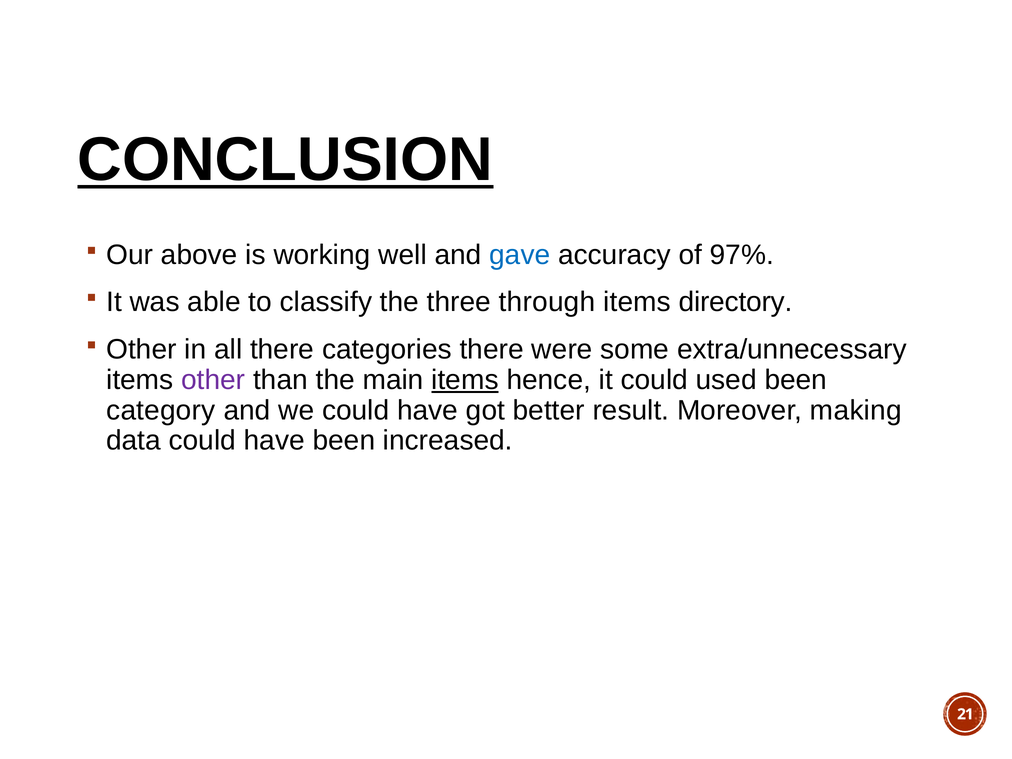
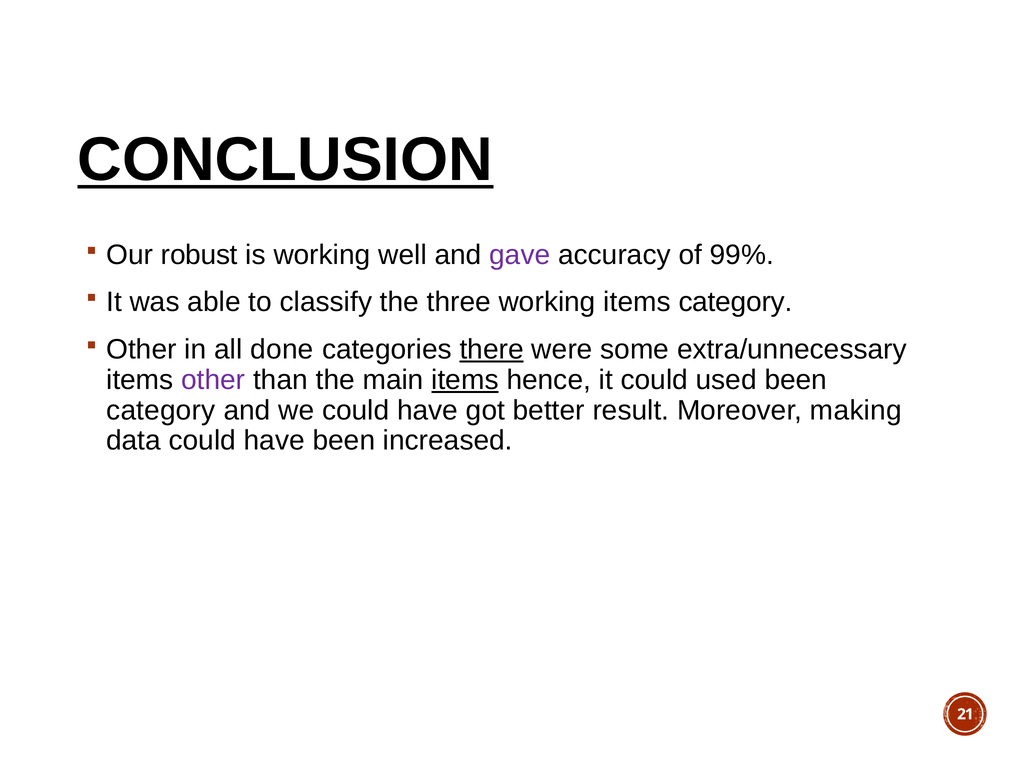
above: above -> robust (199, 255)
gave colour: blue -> purple (520, 255)
97%: 97% -> 99% (742, 255)
three through: through -> working (547, 302)
items directory: directory -> category (736, 302)
all there: there -> done (282, 349)
there underline: none -> present (492, 349)
